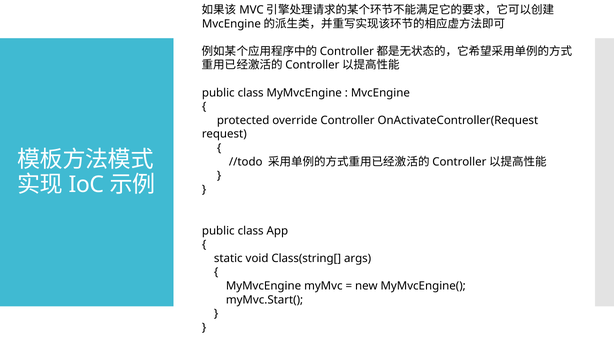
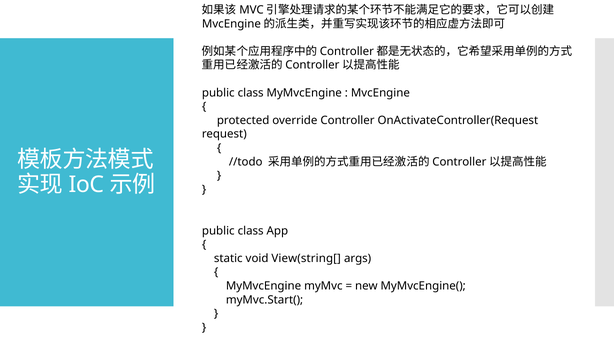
Class(string[: Class(string[ -> View(string[ (306, 259)
